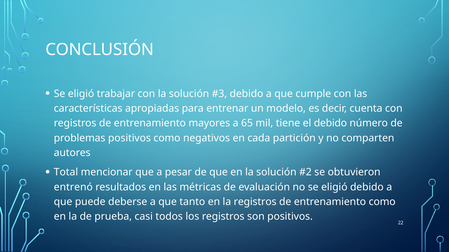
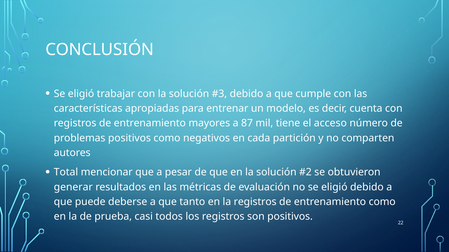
65: 65 -> 87 (247, 124)
el debido: debido -> acceso (330, 124)
entrenó: entrenó -> generar (73, 187)
